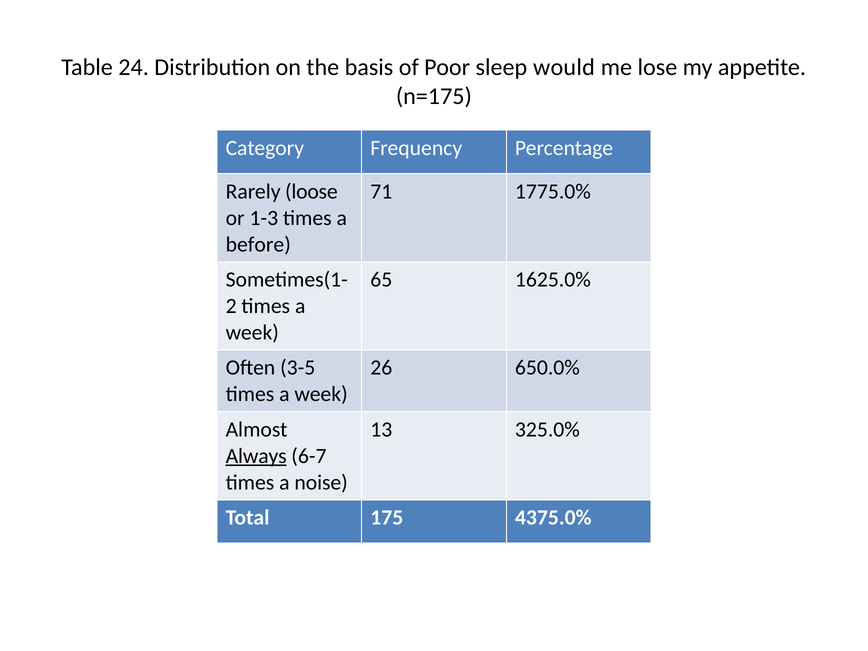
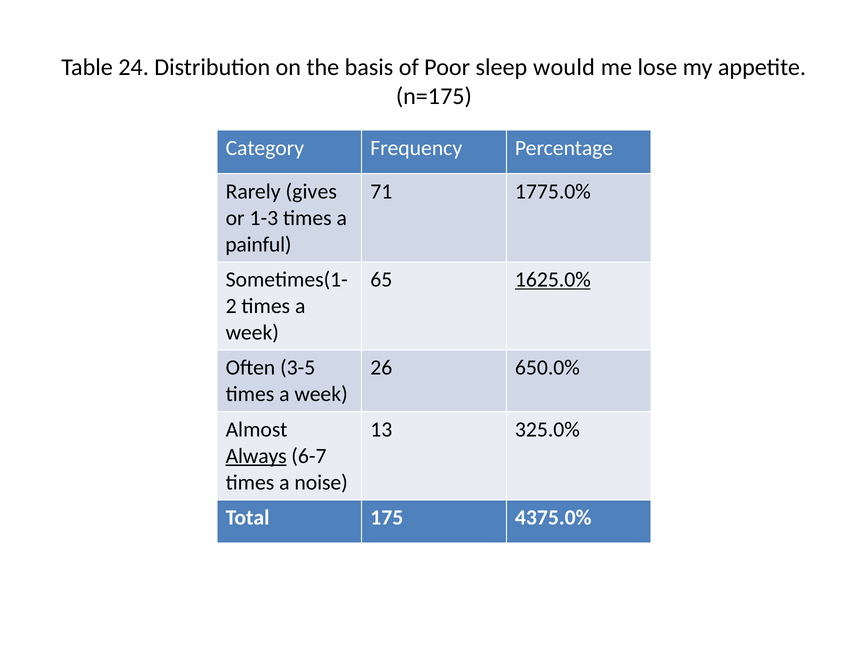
loose: loose -> gives (311, 191)
before: before -> painful (258, 244)
1625.0% underline: none -> present (553, 280)
